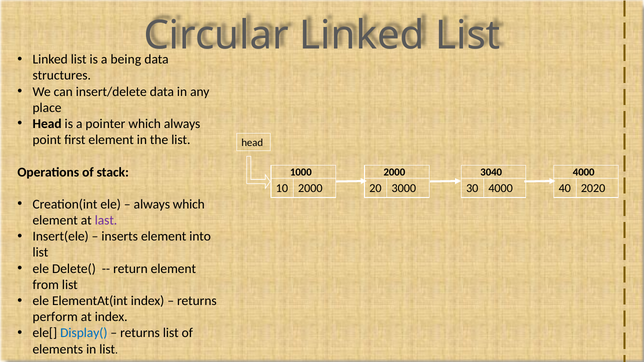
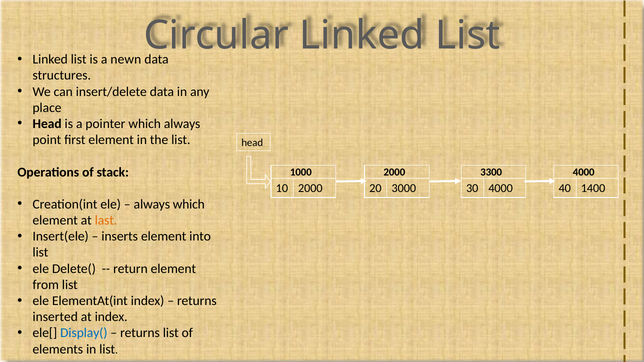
being: being -> newn (126, 59)
3040: 3040 -> 3300 (491, 172)
2020: 2020 -> 1400 (593, 188)
last colour: purple -> orange (106, 221)
perform: perform -> inserted (55, 317)
